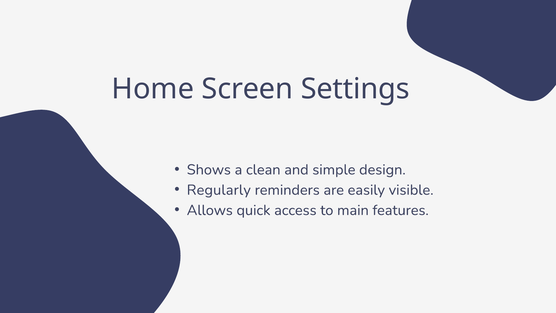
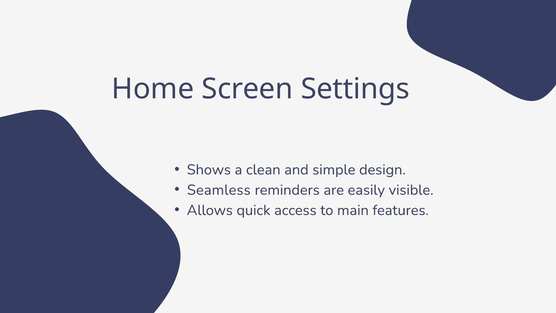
Regularly: Regularly -> Seamless (219, 190)
